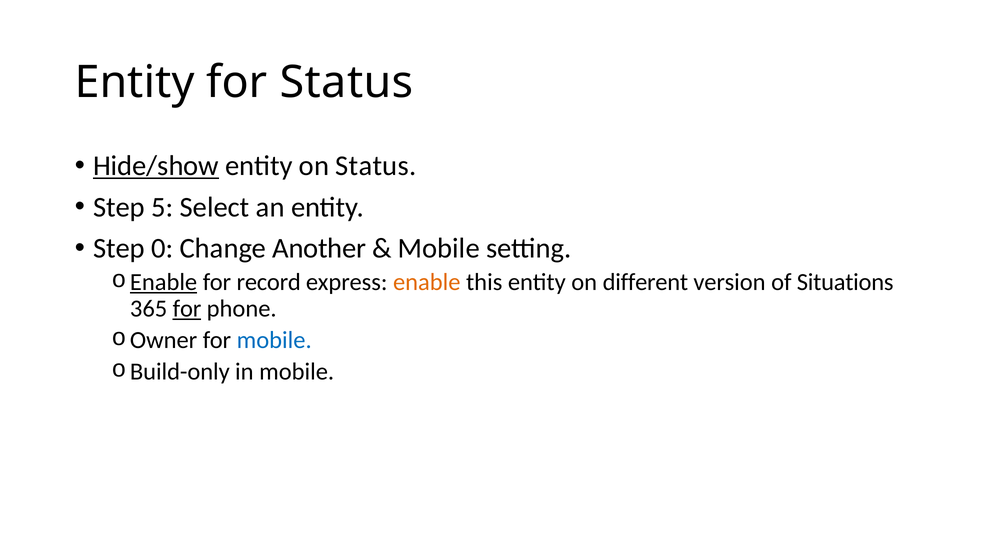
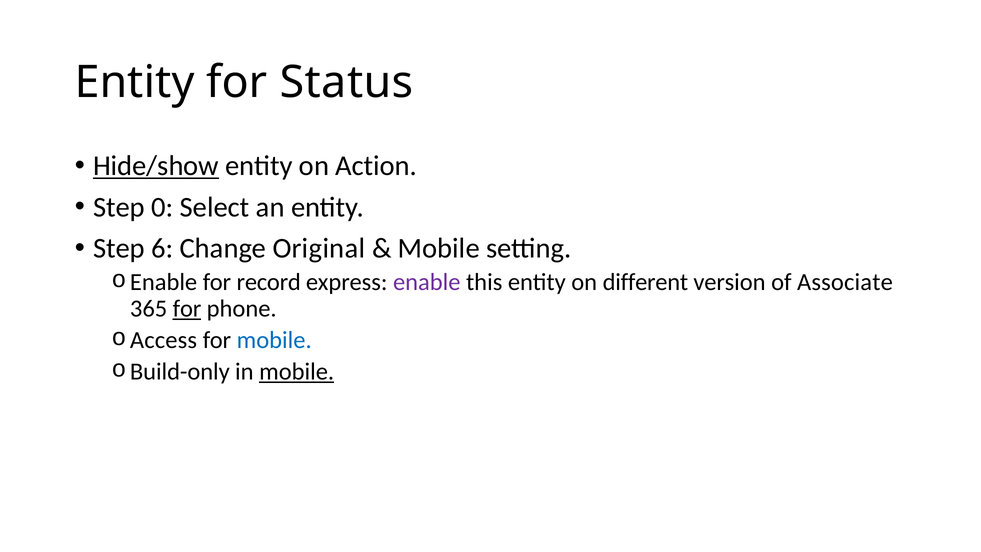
on Status: Status -> Action (376, 166)
5: 5 -> 0 (162, 207)
0: 0 -> 6 (162, 248)
Another: Another -> Original (319, 248)
Enable underline: present -> none (164, 282)
enable colour: orange -> purple (427, 282)
Situations: Situations -> Associate (845, 282)
Owner: Owner -> Access (163, 340)
mobile underline: none -> present (297, 372)
